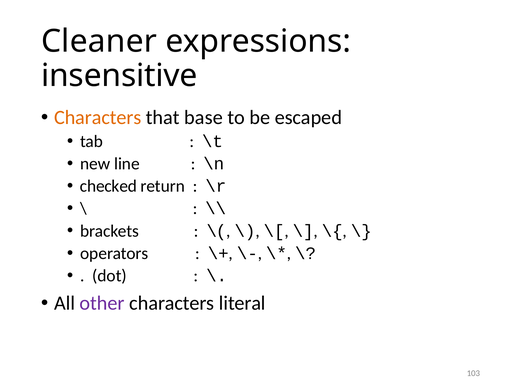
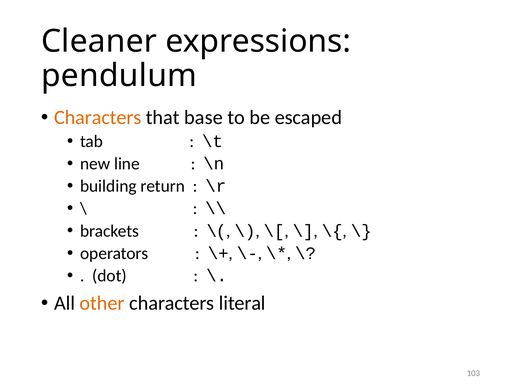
insensitive: insensitive -> pendulum (119, 76)
checked: checked -> building (108, 186)
other colour: purple -> orange (102, 303)
